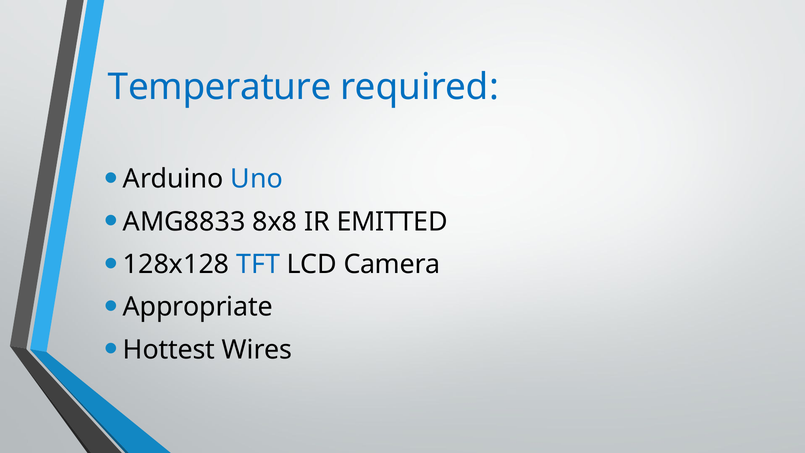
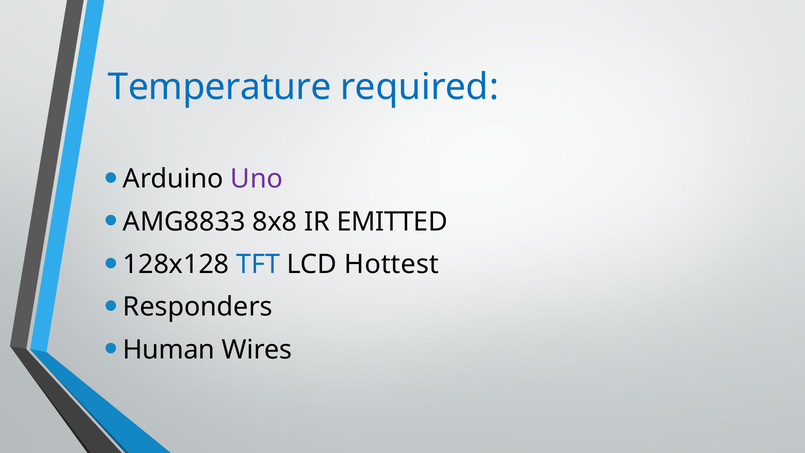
Uno colour: blue -> purple (257, 179)
Camera: Camera -> Hottest (392, 264)
Appropriate: Appropriate -> Responders (198, 307)
Hottest: Hottest -> Human (169, 350)
